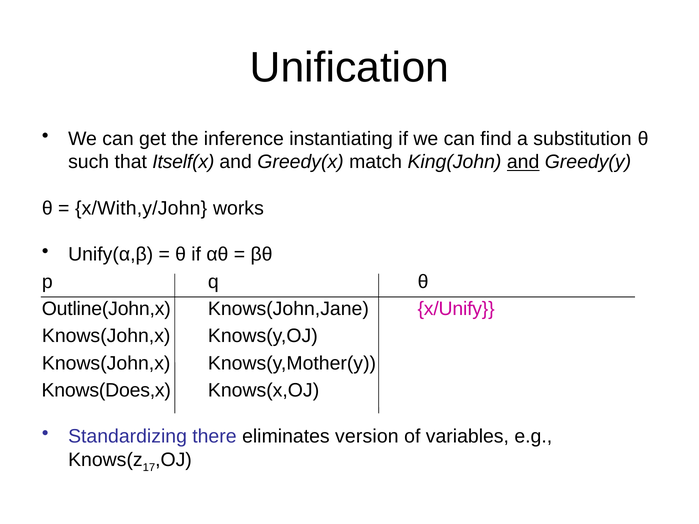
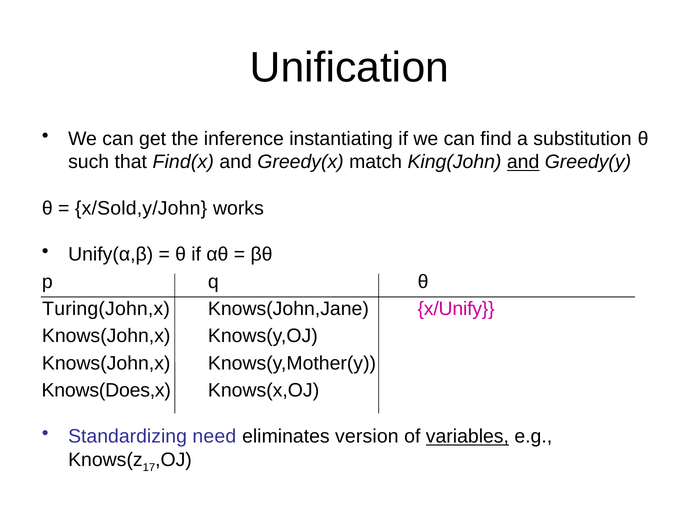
Itself(x: Itself(x -> Find(x (183, 162)
x/With,y/John: x/With,y/John -> x/Sold,y/John (141, 208)
Outline(John,x: Outline(John,x -> Turing(John,x (106, 309)
there: there -> need (214, 437)
variables underline: none -> present (467, 437)
